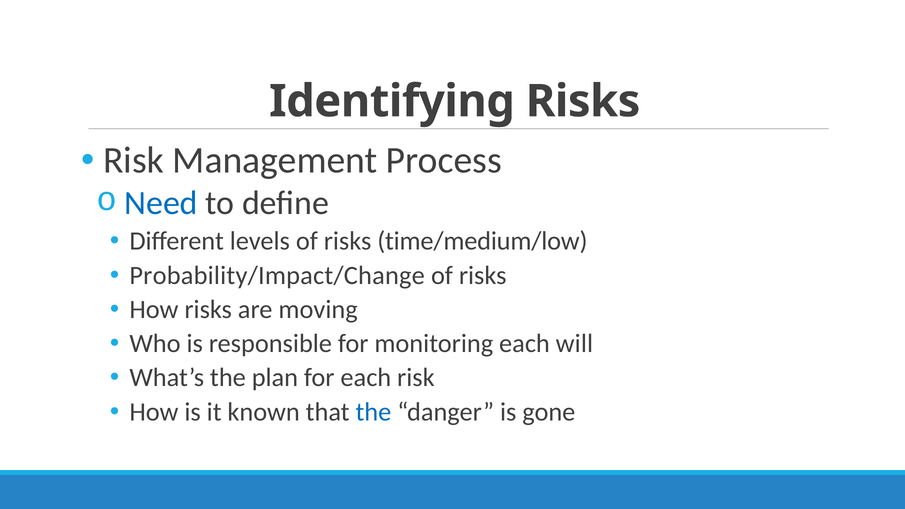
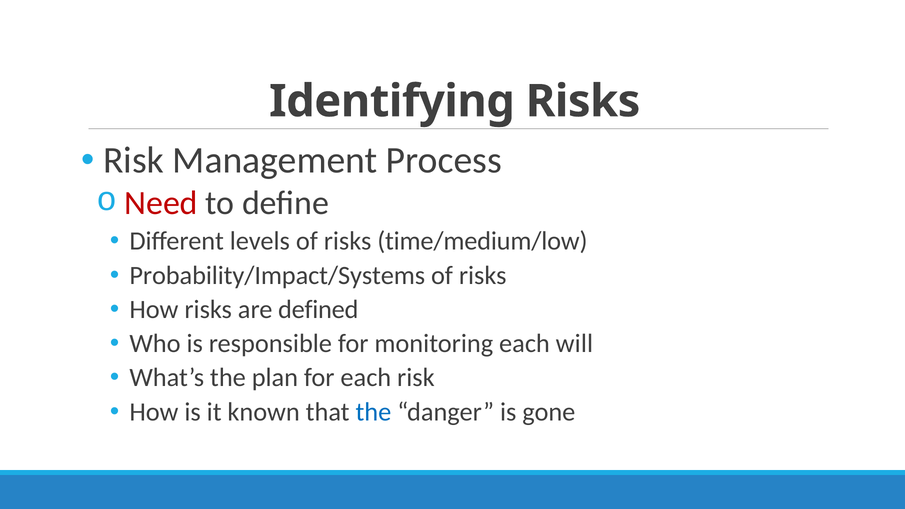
Need colour: blue -> red (161, 203)
Probability/Impact/Change: Probability/Impact/Change -> Probability/Impact/Systems (277, 275)
moving: moving -> defined (318, 310)
